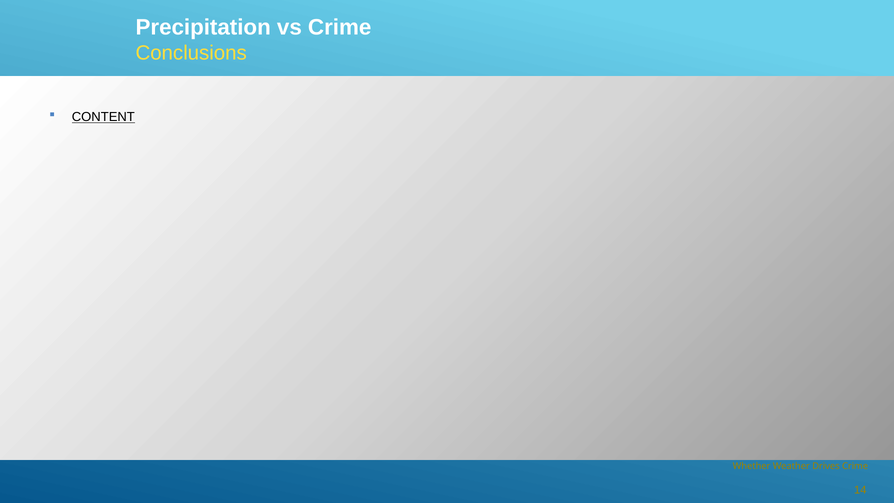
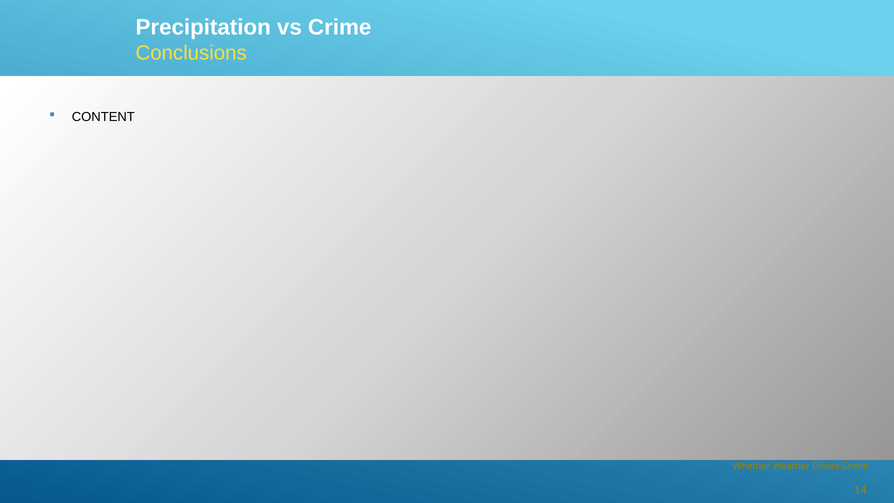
CONTENT underline: present -> none (103, 117)
